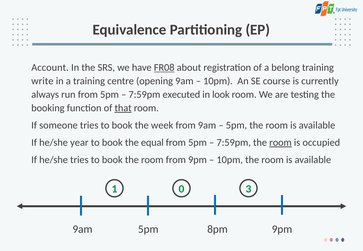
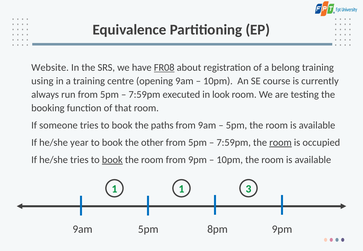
Account: Account -> Website (50, 68)
write: write -> using (42, 81)
that underline: present -> none (123, 108)
week: week -> paths (162, 125)
equal: equal -> other (152, 143)
book underline: none -> present (112, 160)
1 0: 0 -> 1 (181, 189)
